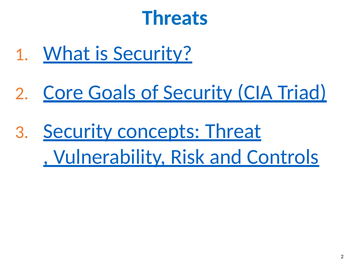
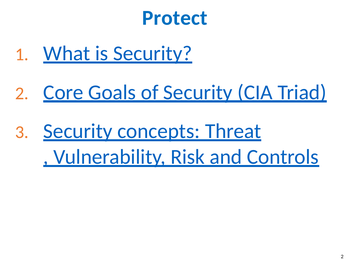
Threats: Threats -> Protect (175, 18)
